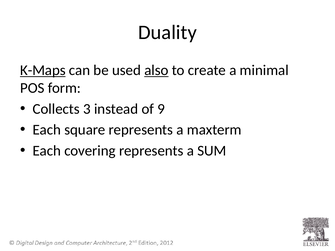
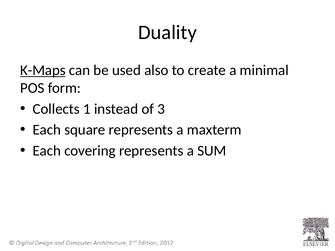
also underline: present -> none (156, 70)
3: 3 -> 1 (87, 109)
9: 9 -> 3 (161, 109)
